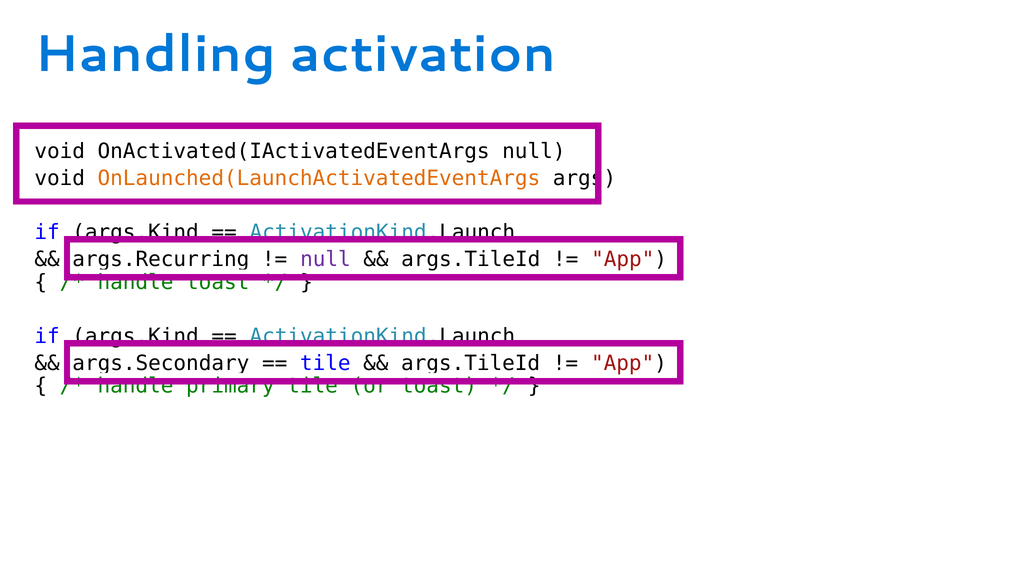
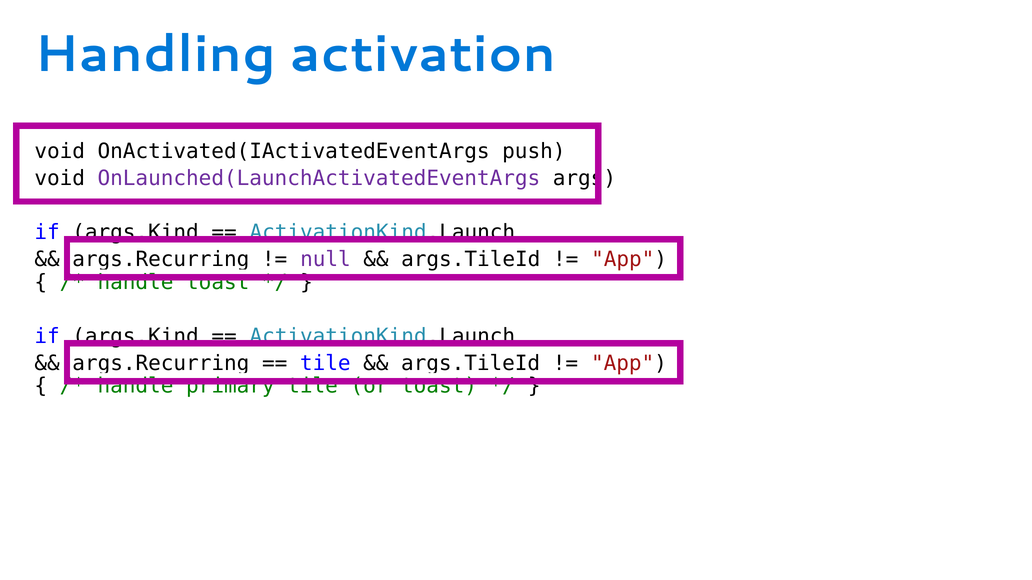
OnActivated(IActivatedEventArgs null: null -> push (534, 151)
OnLaunched(LaunchActivatedEventArgs colour: orange -> purple (319, 179)
args.Secondary: args.Secondary -> args.Recurring (161, 363)
